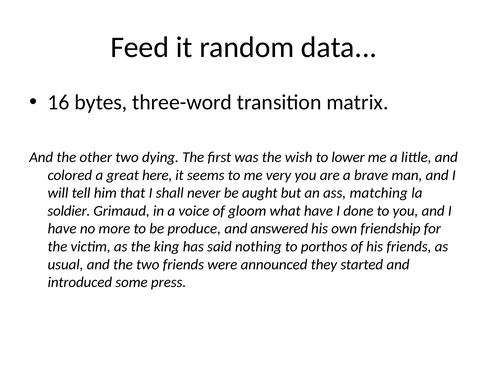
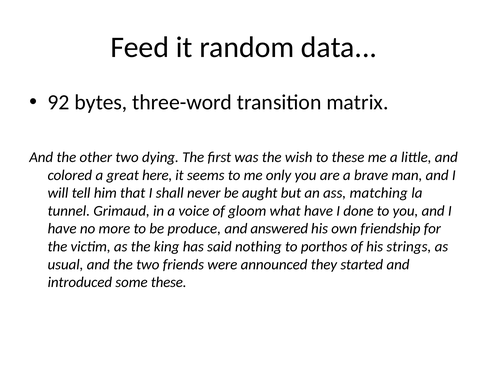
16: 16 -> 92 (59, 102)
to lower: lower -> these (348, 157)
very: very -> only (279, 175)
soldier: soldier -> tunnel (69, 211)
his friends: friends -> strings (409, 247)
some press: press -> these (169, 282)
